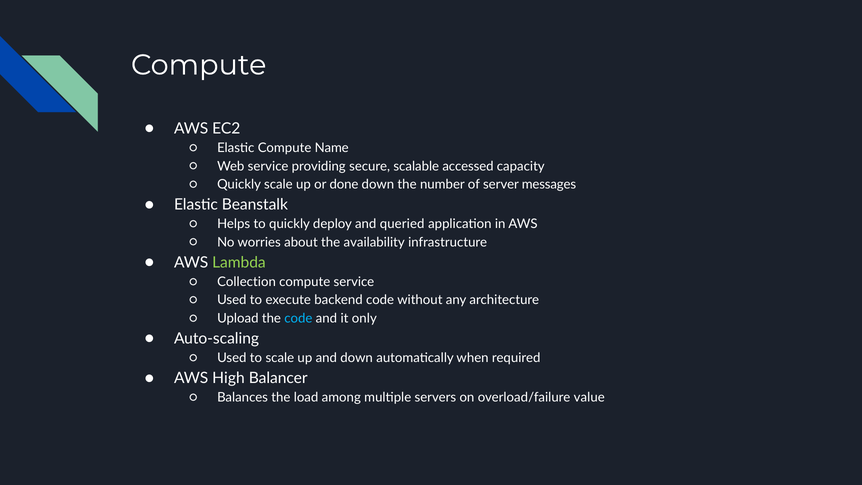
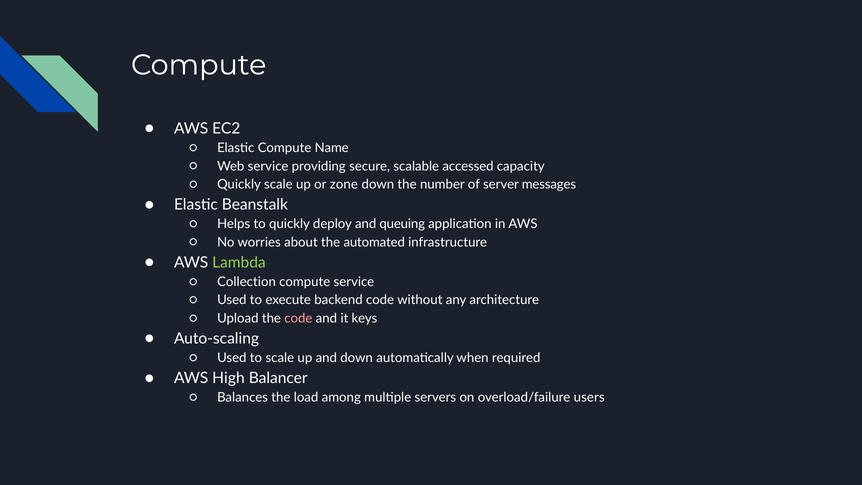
done: done -> zone (344, 184)
queried: queried -> queuing (402, 224)
availability: availability -> automated (374, 242)
code colour: light blue -> pink (298, 318)
only: only -> keys (364, 318)
value: value -> users (589, 398)
